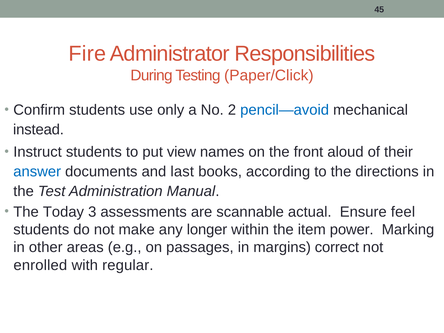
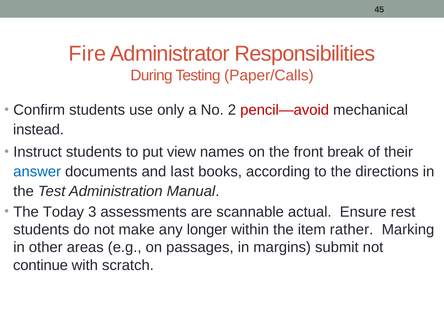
Paper/Click: Paper/Click -> Paper/Calls (269, 75)
pencil—avoid colour: blue -> red (285, 110)
aloud: aloud -> break (346, 152)
feel: feel -> rest (403, 212)
power: power -> rather (352, 230)
correct: correct -> submit (337, 247)
enrolled: enrolled -> continue (40, 265)
regular: regular -> scratch (128, 265)
